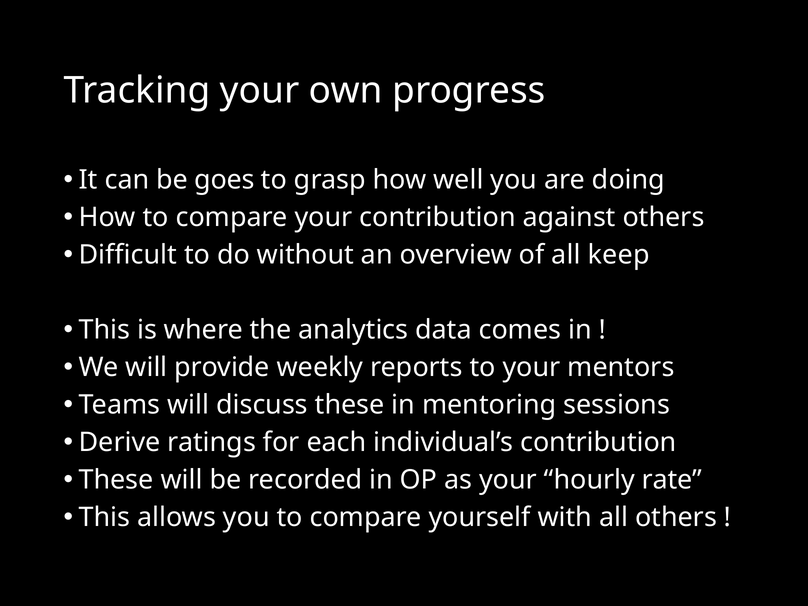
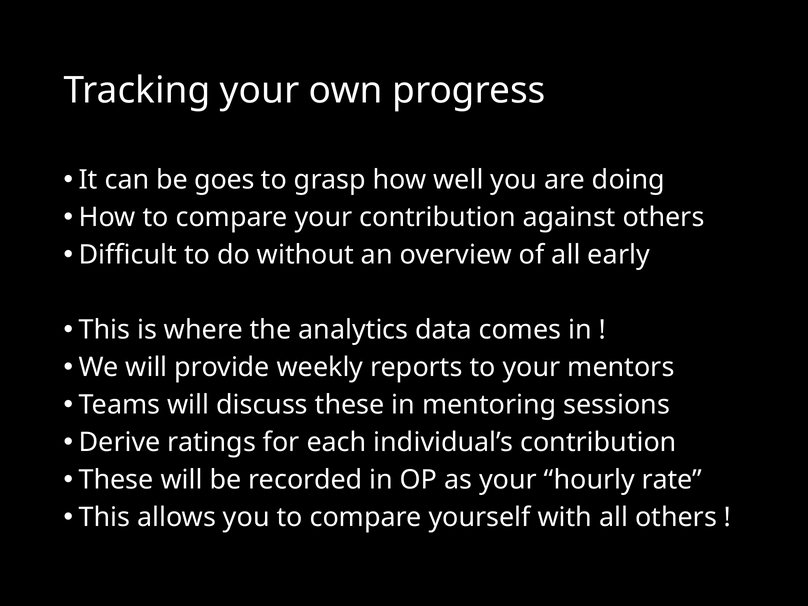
keep: keep -> early (619, 255)
